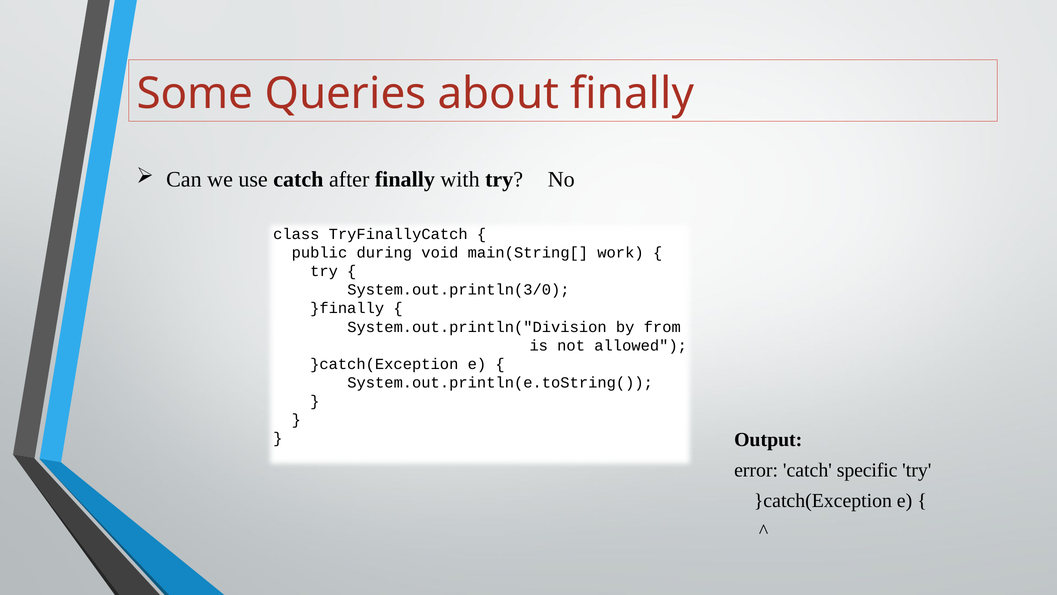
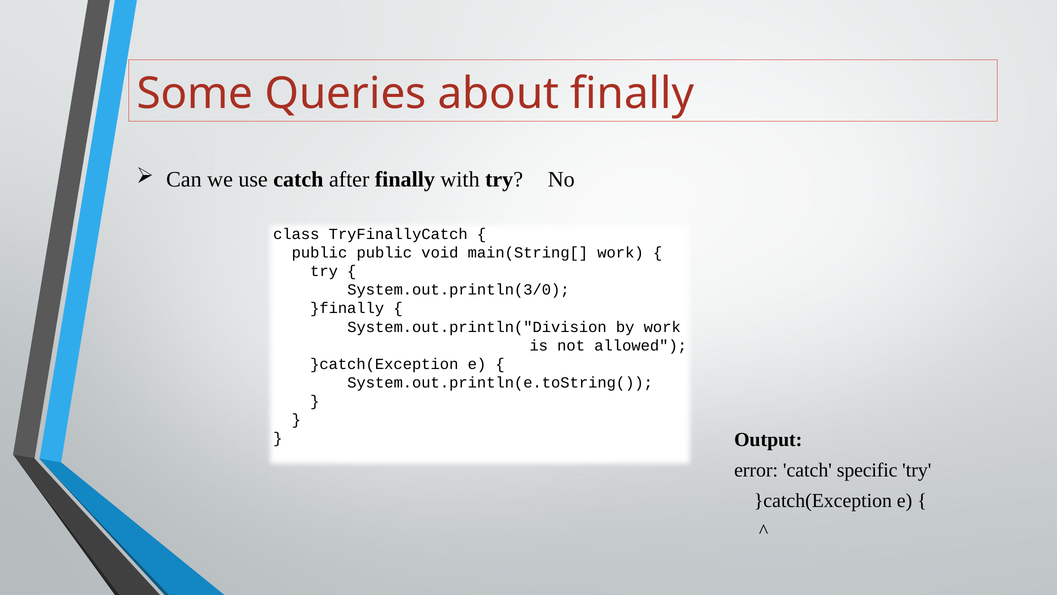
public during: during -> public (384, 253)
by from: from -> work (662, 327)
